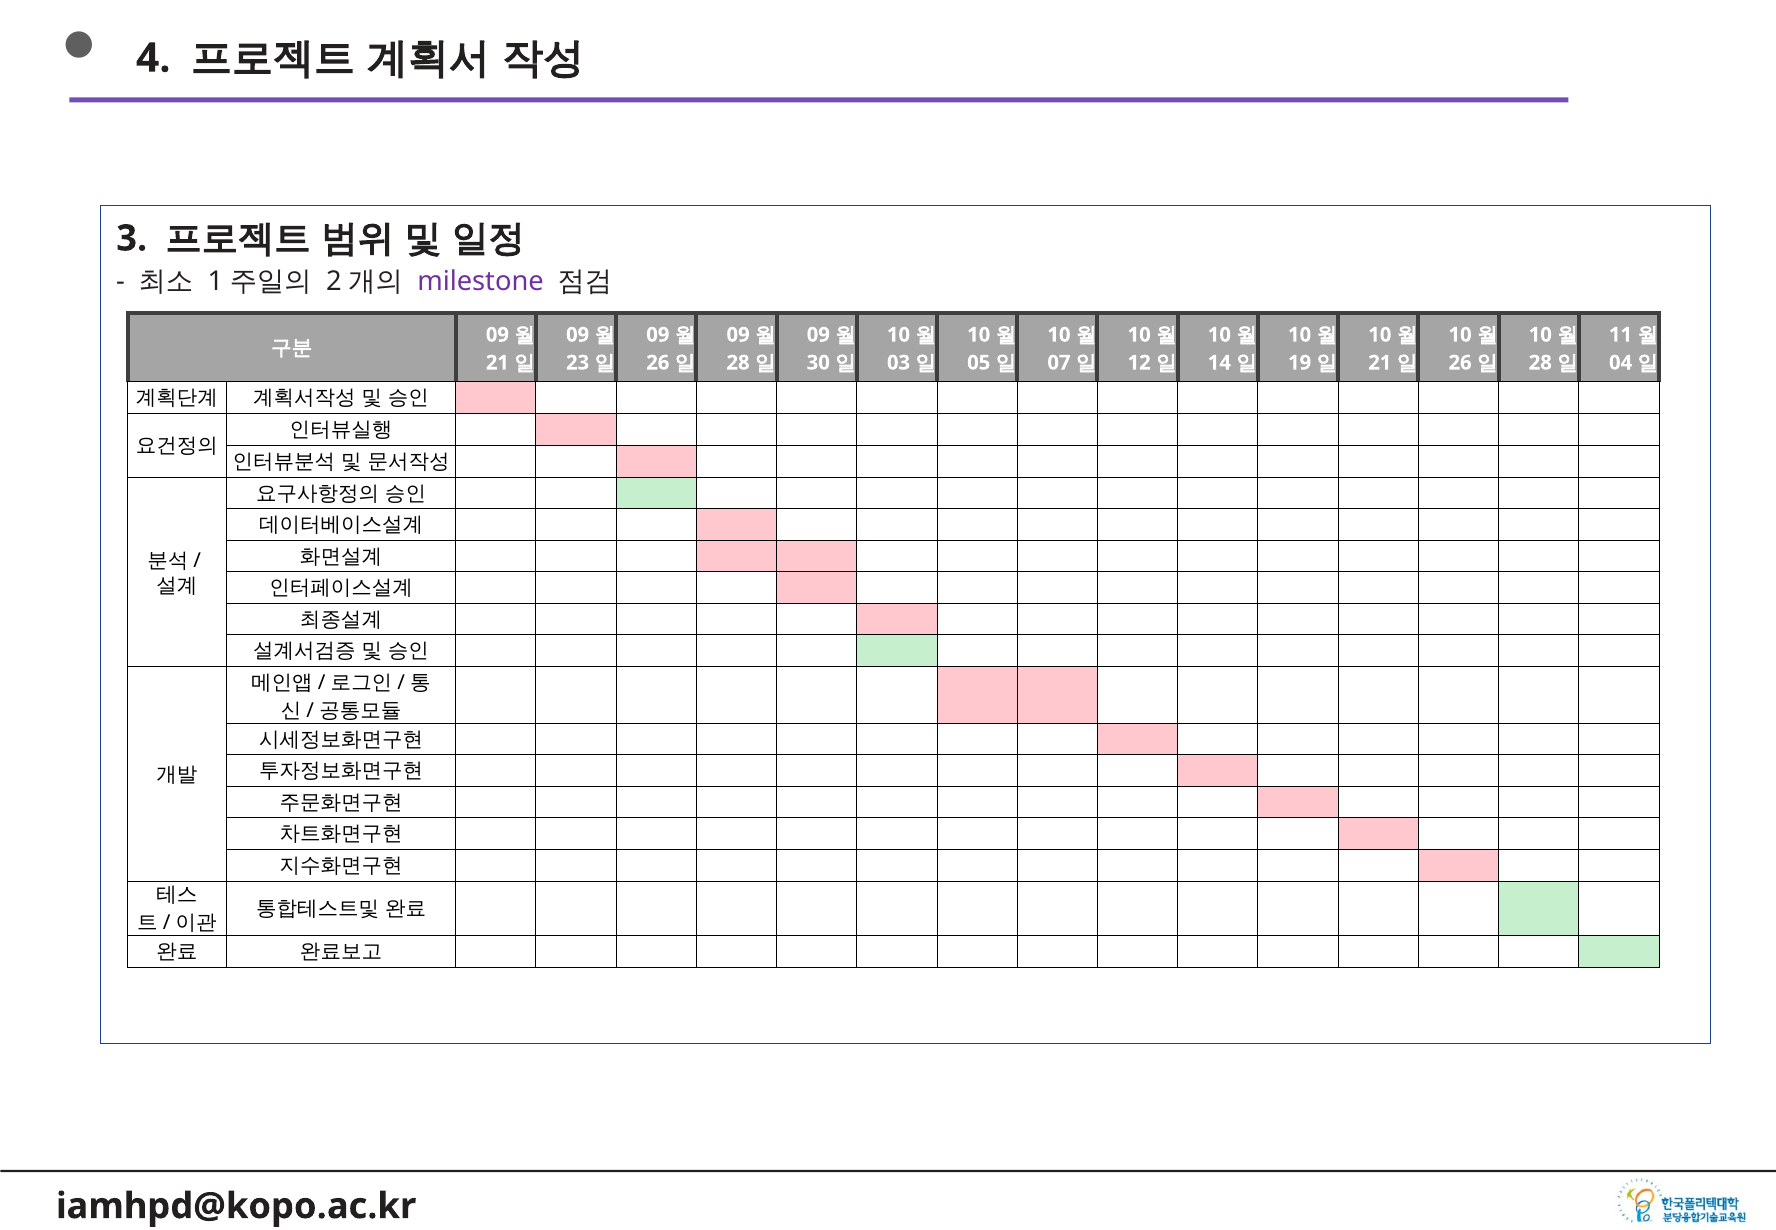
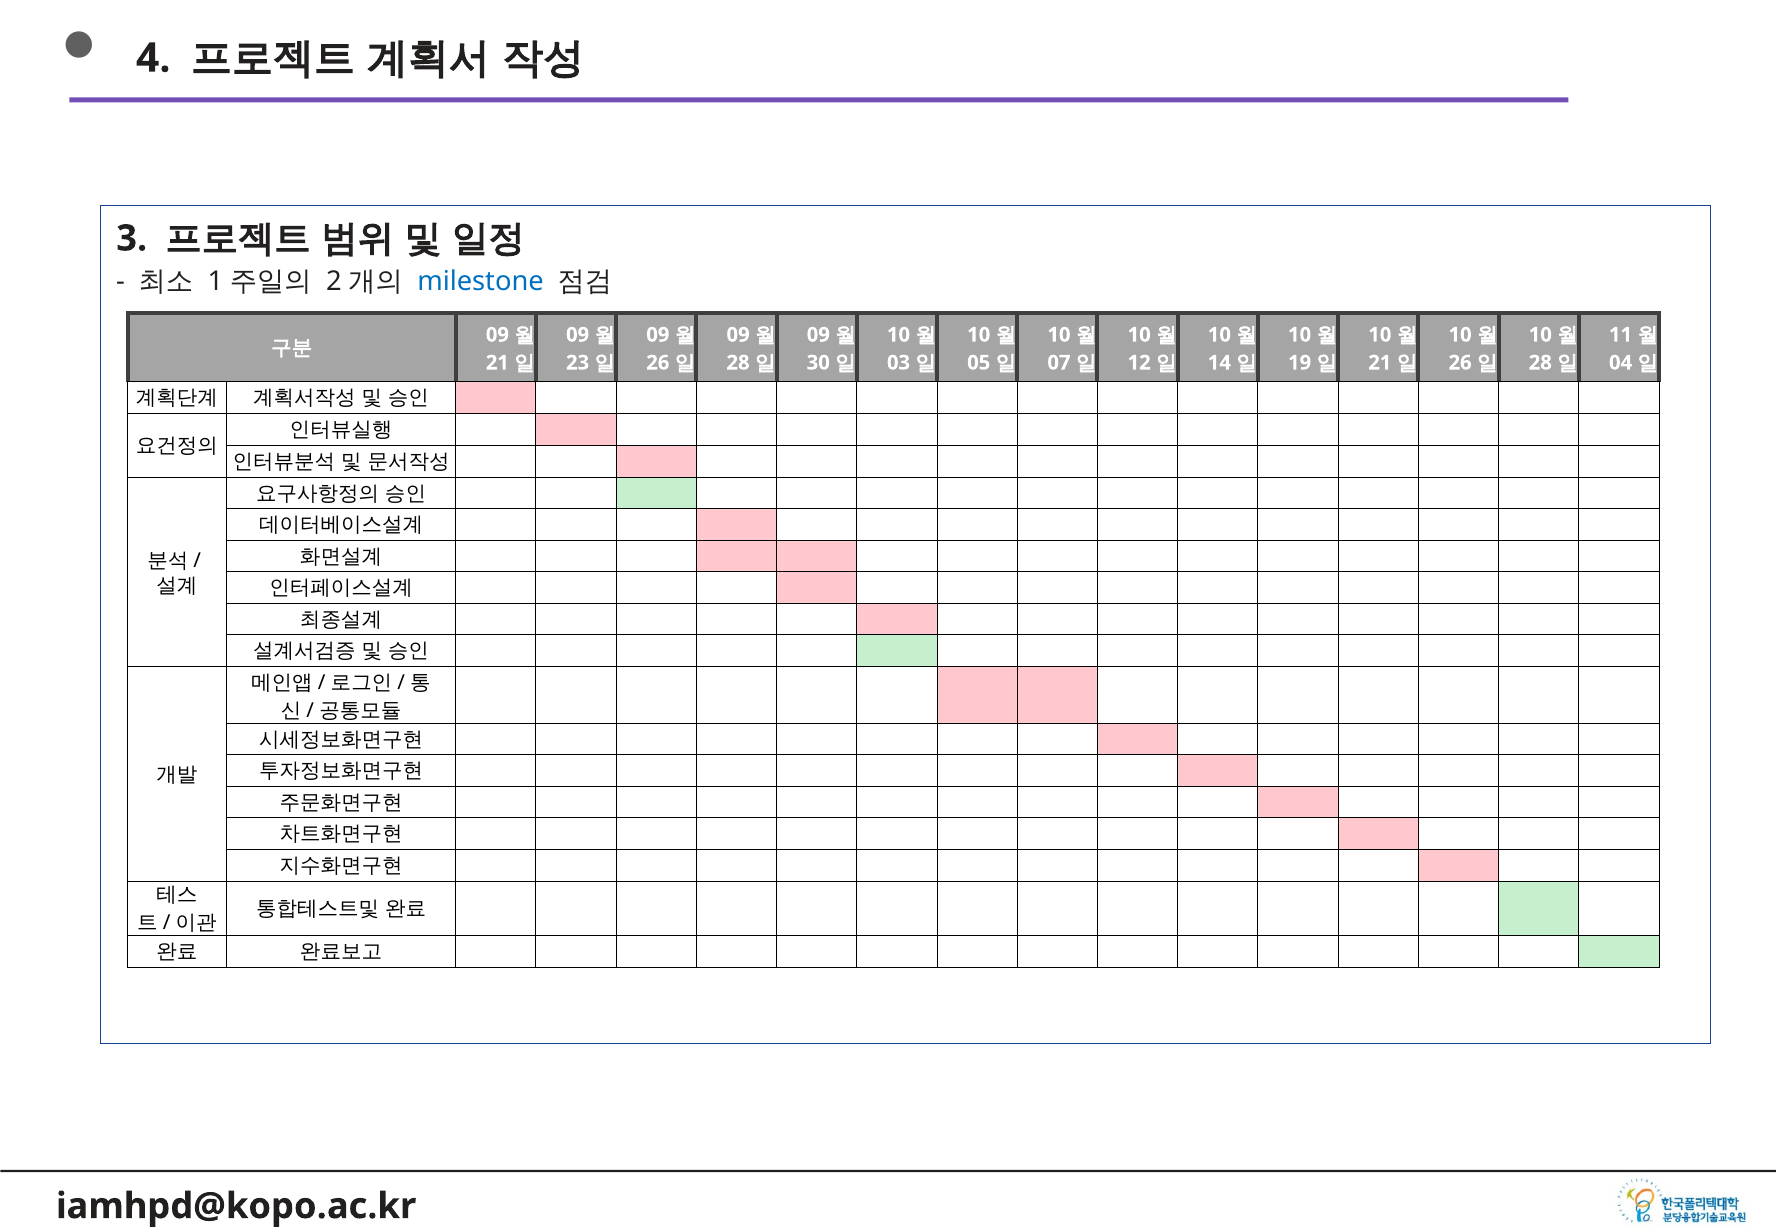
milestone colour: purple -> blue (481, 281)
